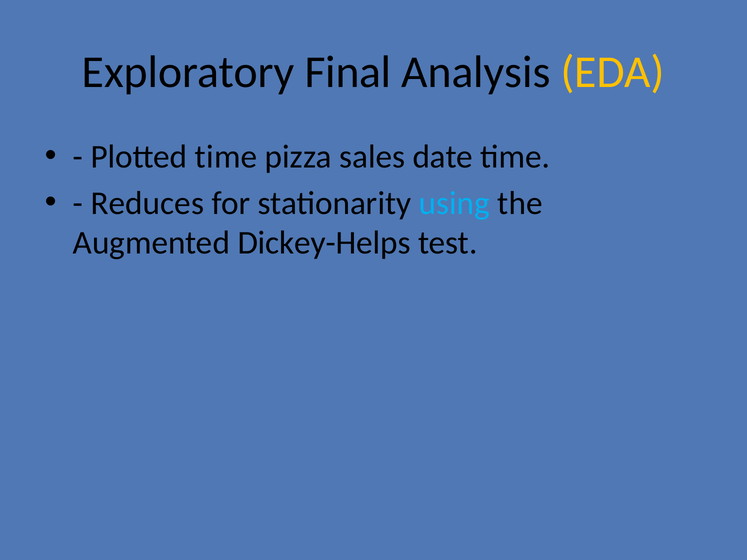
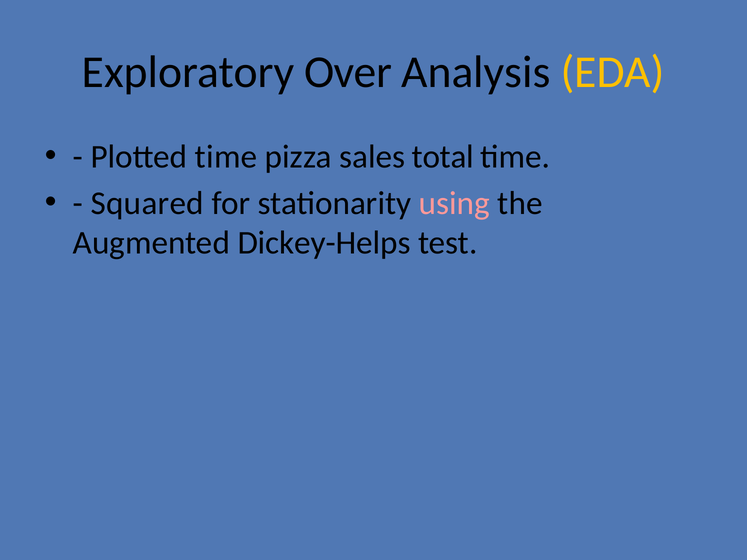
Final: Final -> Over (348, 72)
date: date -> total (443, 157)
Reduces: Reduces -> Squared (147, 203)
using colour: light blue -> pink (454, 203)
